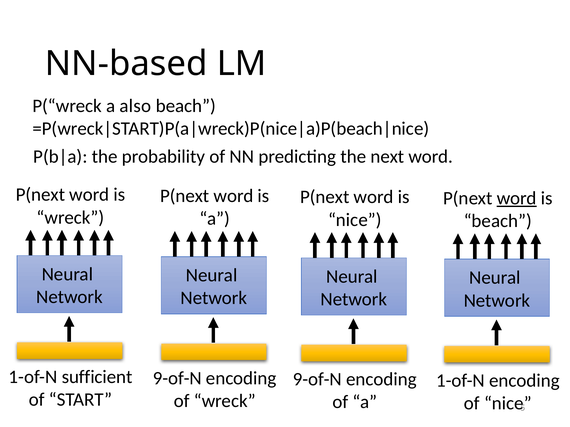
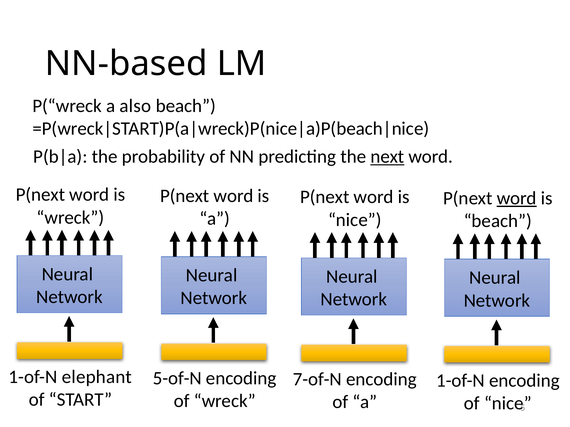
next underline: none -> present (387, 157)
sufficient: sufficient -> elephant (97, 377)
9-of-N: 9-of-N -> 5-of-N (177, 379)
9-of-N: 9-of-N -> 7-of-N (317, 380)
